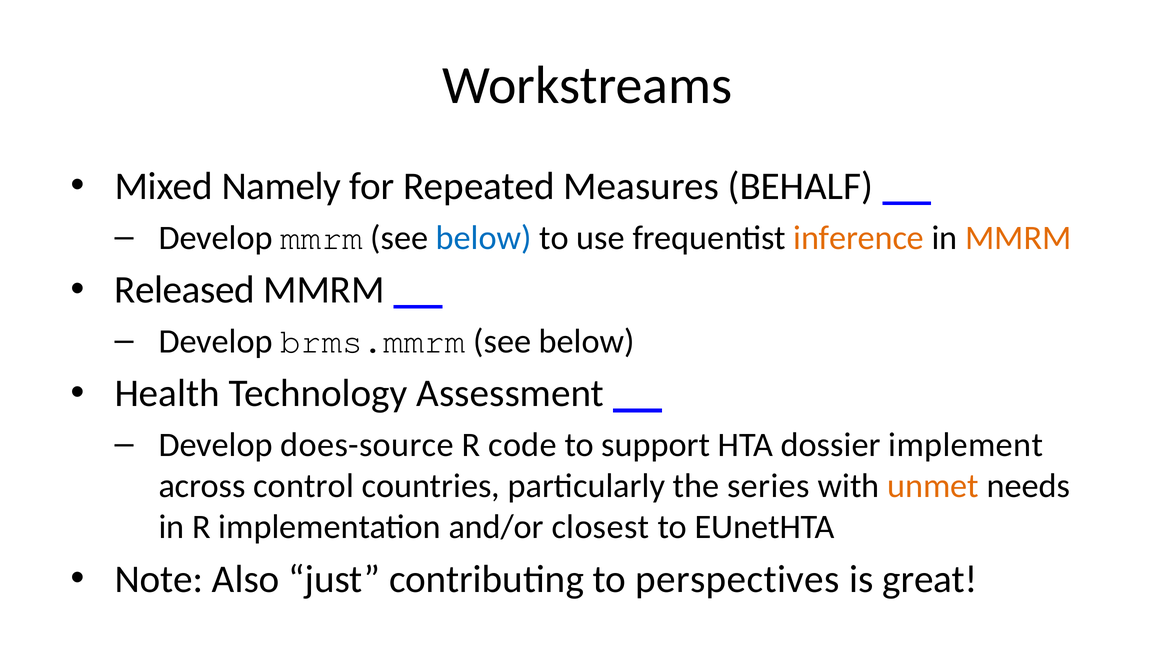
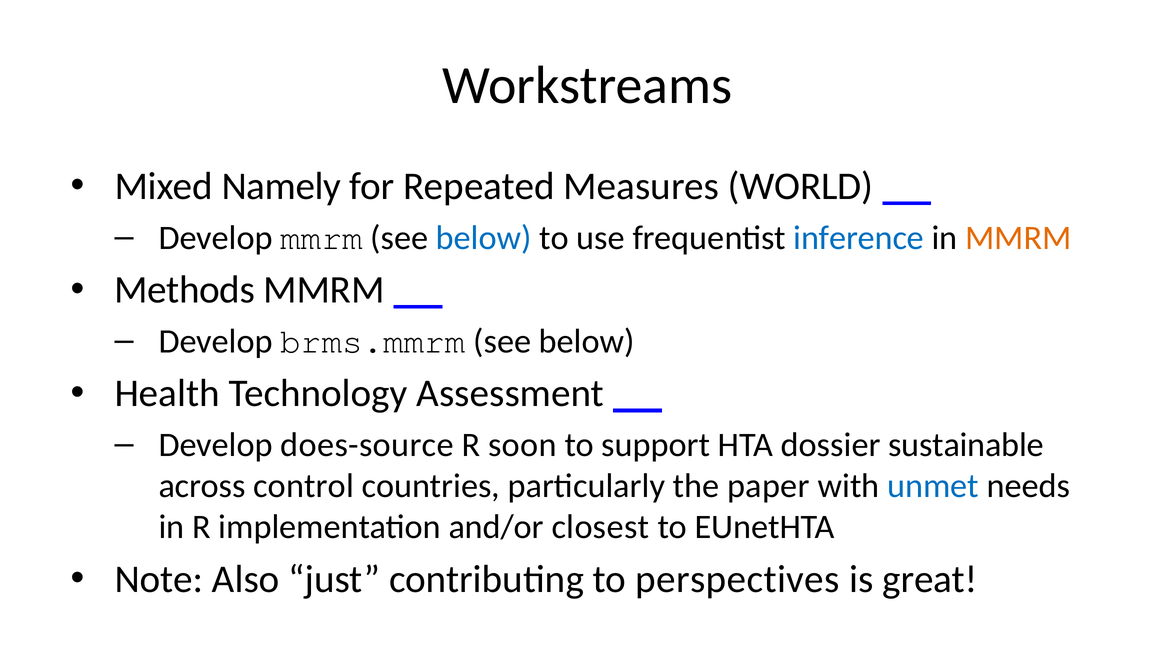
BEHALF: BEHALF -> WORLD (801, 186)
inference colour: orange -> blue (859, 238)
Released: Released -> Methods (185, 290)
code: code -> soon (522, 445)
implement: implement -> sustainable (966, 445)
series: series -> paper (768, 486)
unmet colour: orange -> blue (933, 486)
